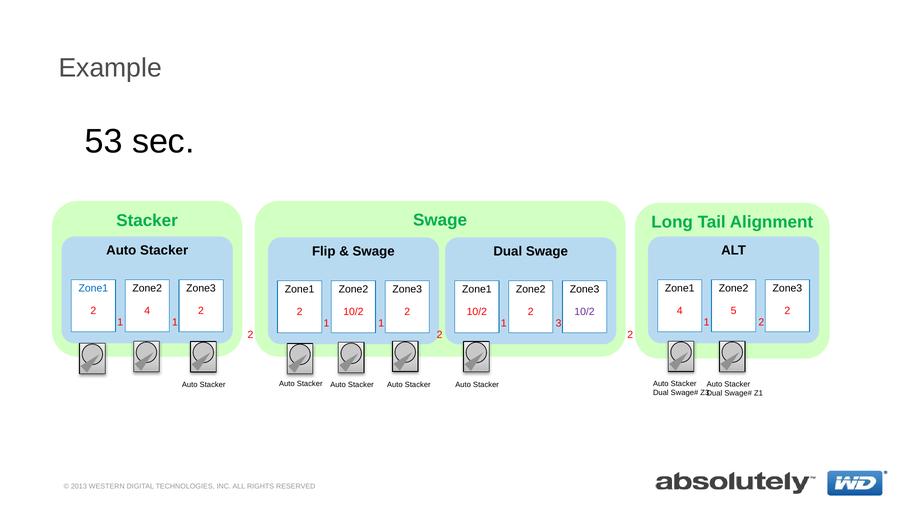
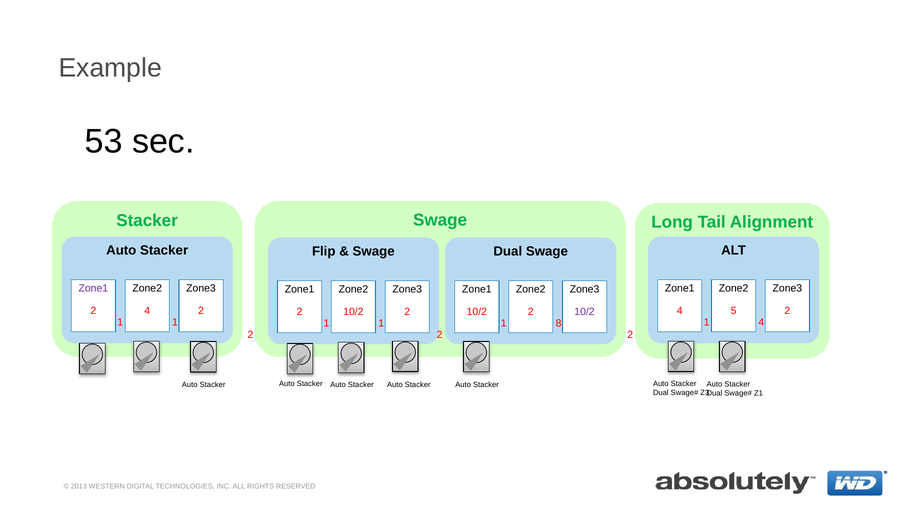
Zone1 colour: blue -> purple (93, 288)
1 2: 2 -> 4 (761, 322)
3: 3 -> 8 (559, 323)
